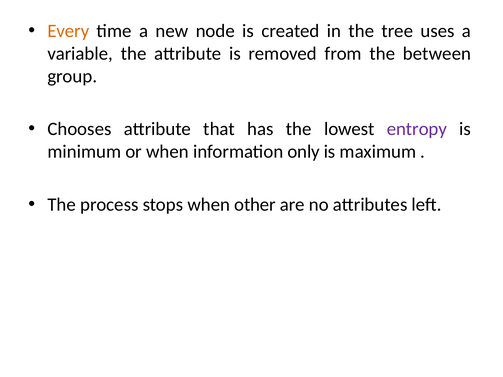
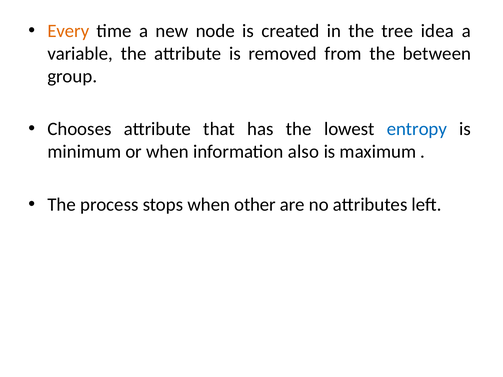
uses: uses -> idea (437, 31)
entropy colour: purple -> blue (417, 129)
only: only -> also (303, 152)
